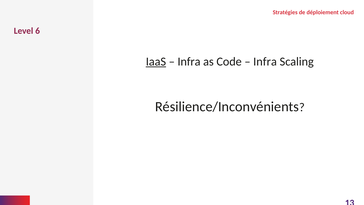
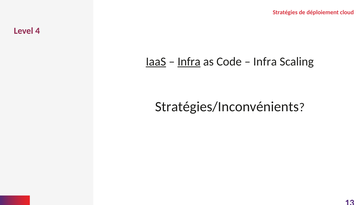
6: 6 -> 4 (38, 31)
Infra underline: none -> present (189, 62)
Résilience/Inconvénients: Résilience/Inconvénients -> Stratégies/Inconvénients (227, 107)
